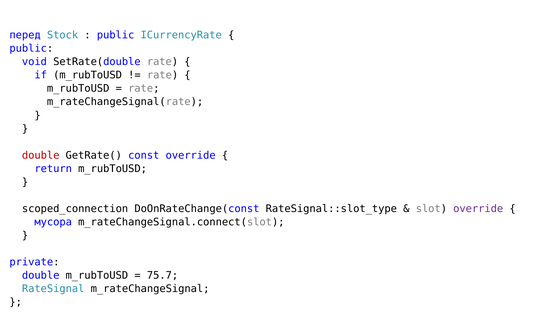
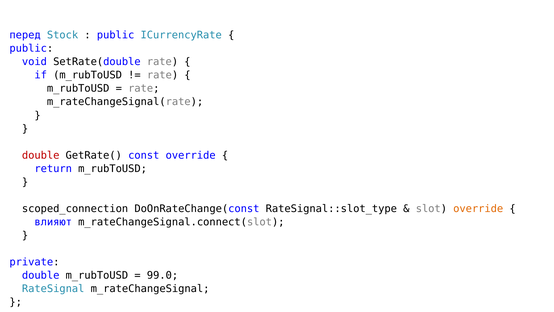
override colour: purple -> orange (478, 208)
мусора: мусора -> влияют (53, 222)
75.7: 75.7 -> 99.0 (163, 275)
